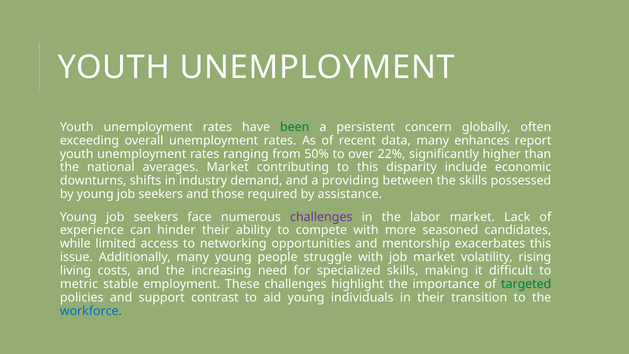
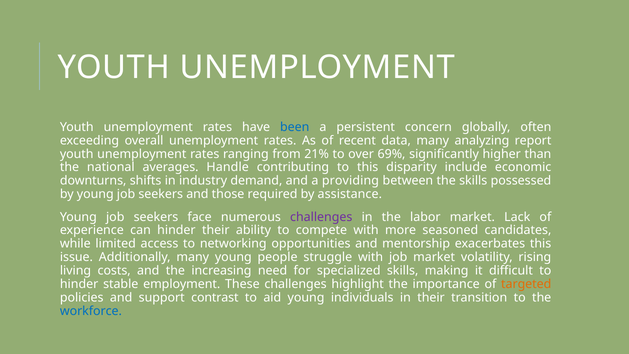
been colour: green -> blue (295, 127)
enhances: enhances -> analyzing (482, 140)
50%: 50% -> 21% (317, 154)
22%: 22% -> 69% (392, 154)
averages Market: Market -> Handle (228, 167)
metric: metric -> hinder (79, 284)
targeted colour: green -> orange (526, 284)
